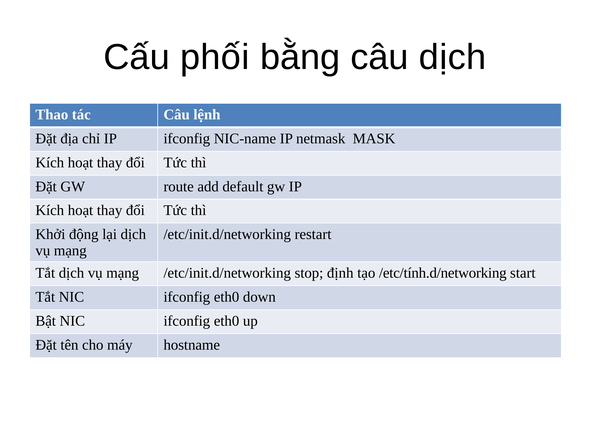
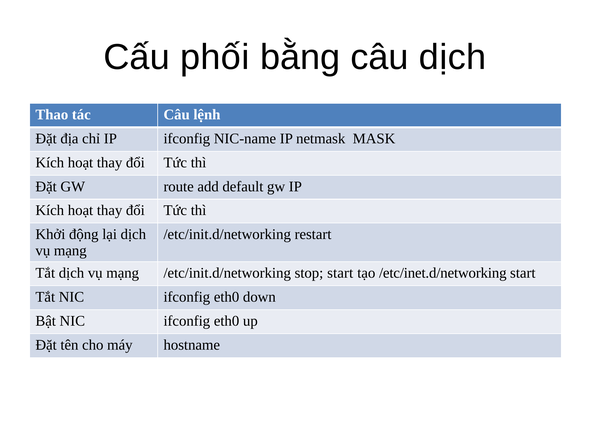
stop định: định -> start (340, 273)
/etc/tính.d/networking: /etc/tính.d/networking -> /etc/inet.d/networking (443, 273)
